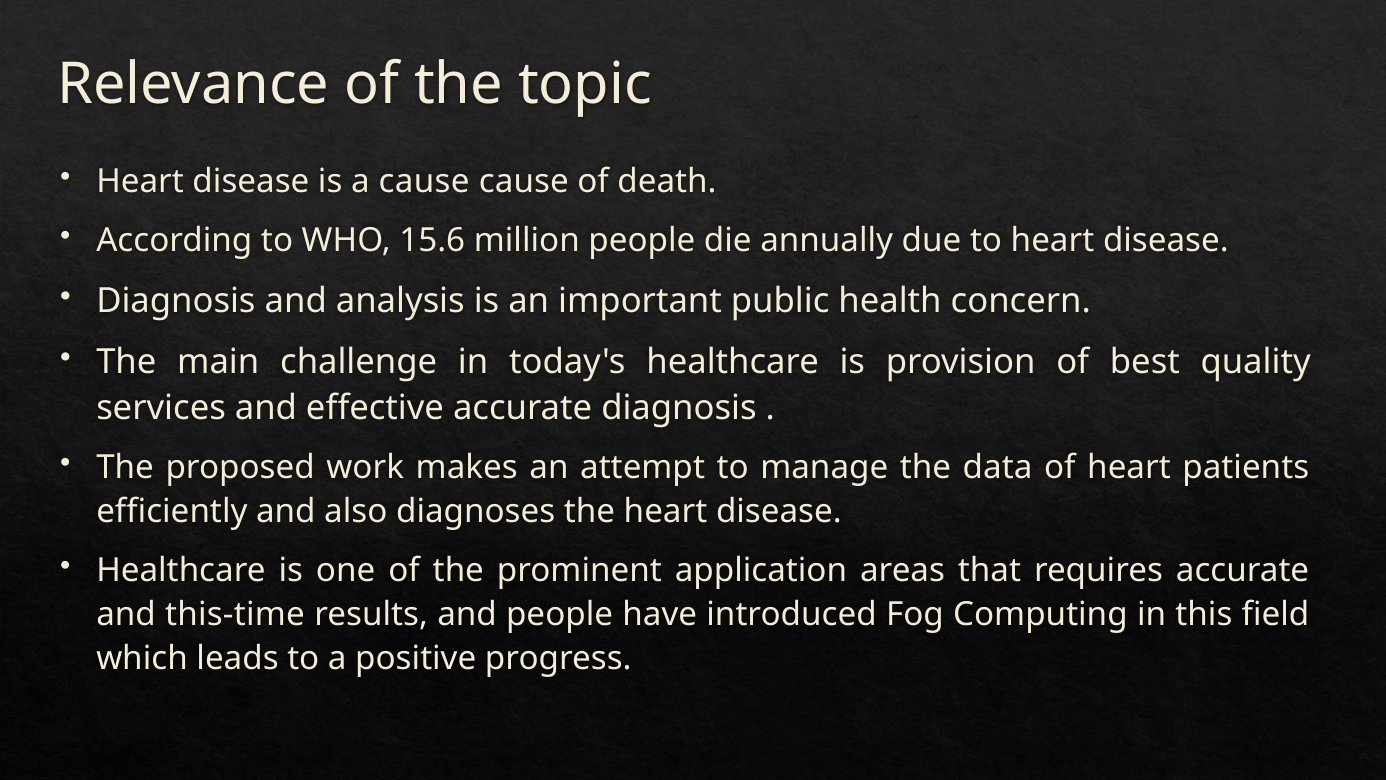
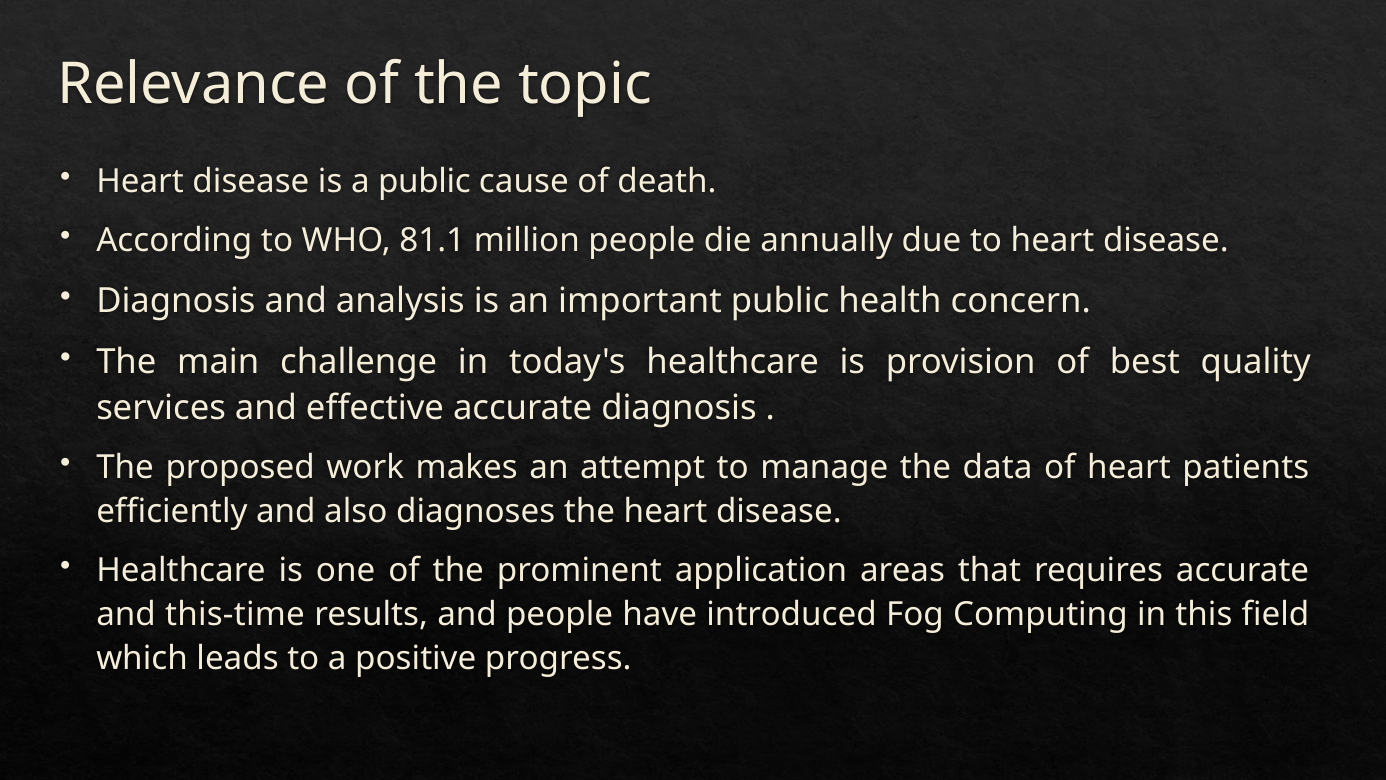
a cause: cause -> public (424, 181)
15.6: 15.6 -> 81.1 (432, 240)
